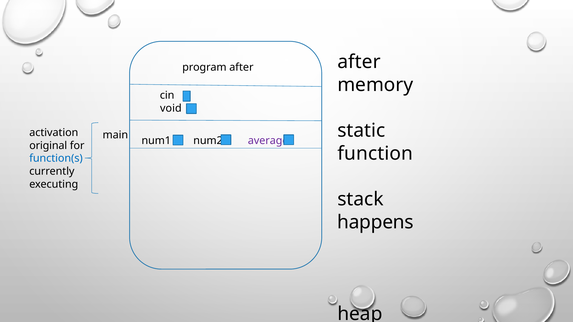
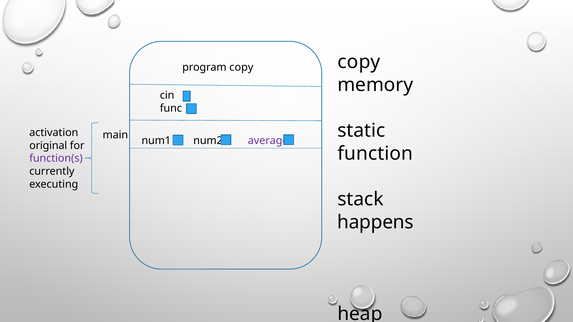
after: after -> copy (359, 62)
program after: after -> copy (241, 67)
void: void -> func (171, 108)
function(s colour: blue -> purple (56, 159)
